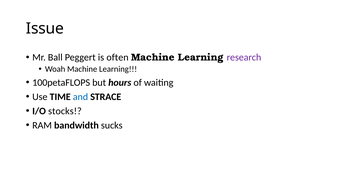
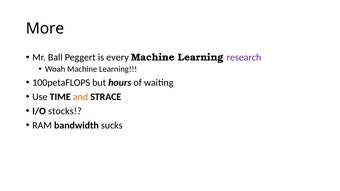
Issue: Issue -> More (45, 29)
often: often -> every (118, 57)
and colour: blue -> orange (80, 97)
